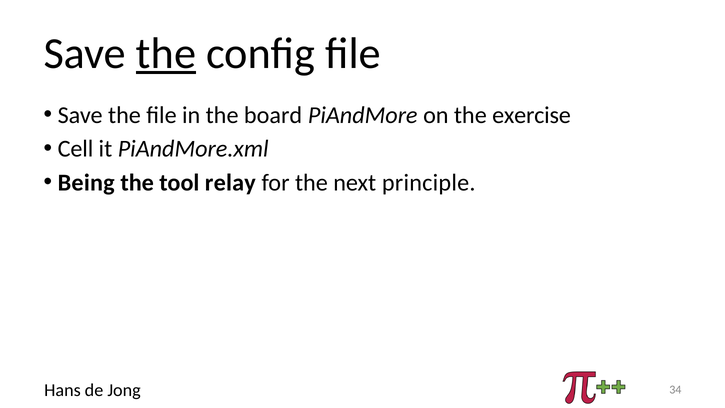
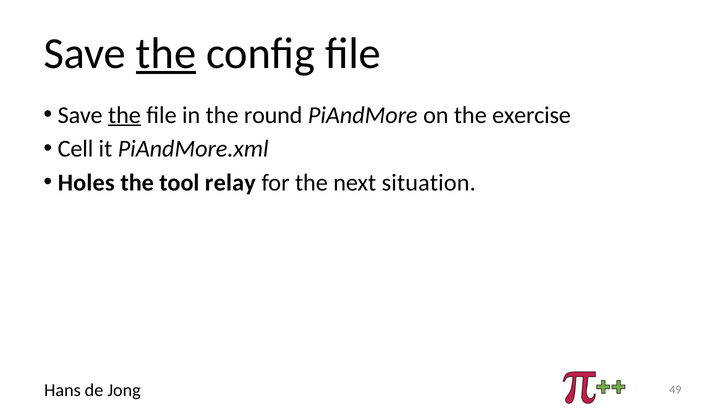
the underline: none -> present (124, 115)
board: board -> round (273, 115)
Being: Being -> Holes (86, 183)
principle: principle -> situation (429, 183)
34: 34 -> 49 (675, 390)
